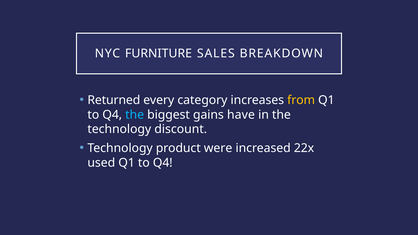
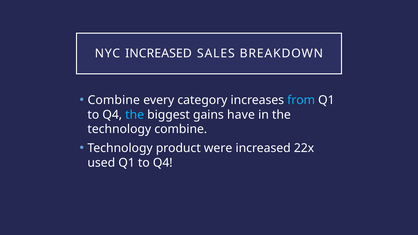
NYC FURNITURE: FURNITURE -> INCREASED (158, 53)
Returned: Returned -> Combine (114, 100)
from colour: yellow -> light blue (301, 100)
technology discount: discount -> combine (181, 129)
